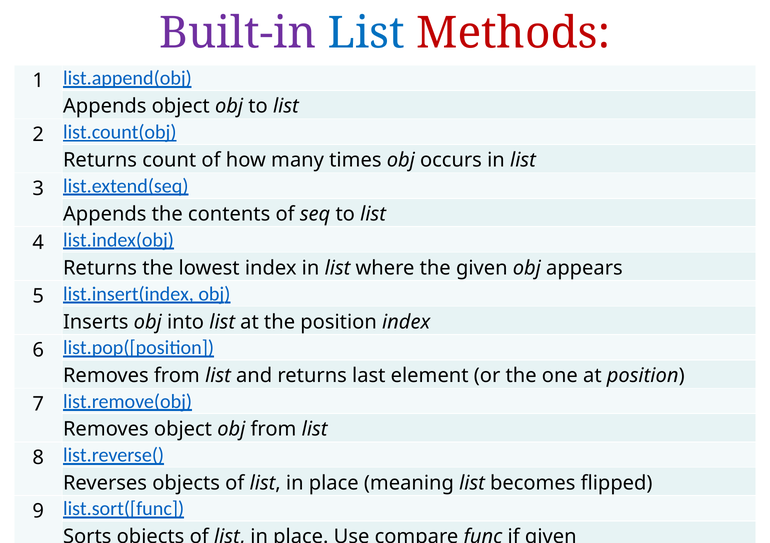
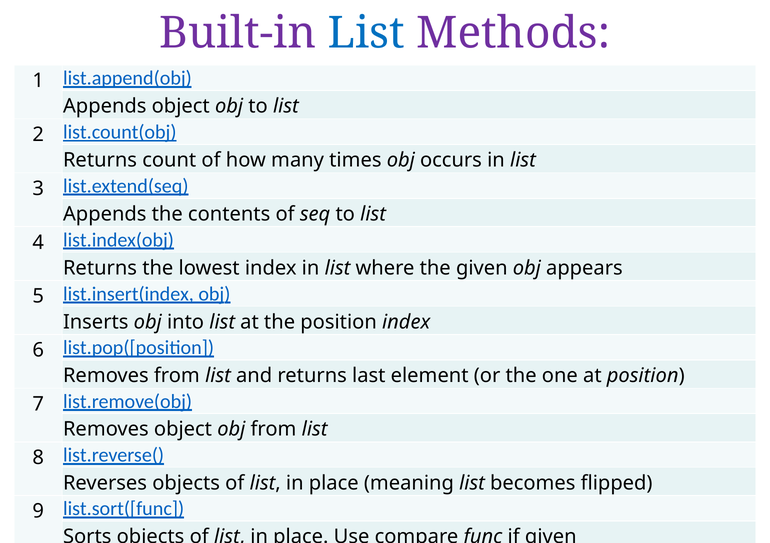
Methods colour: red -> purple (513, 33)
